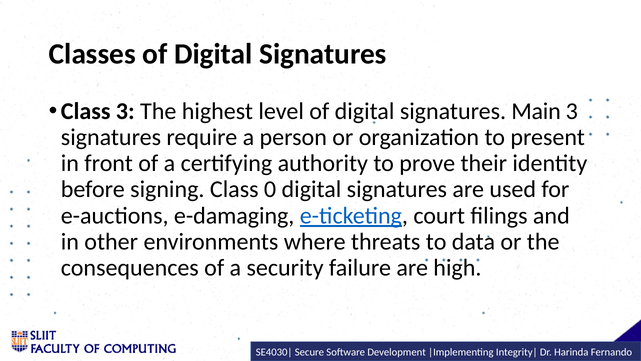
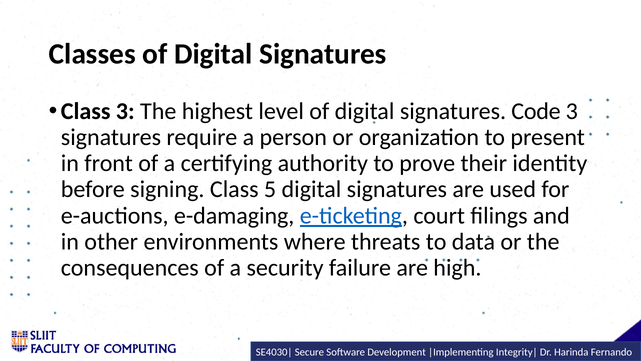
Main: Main -> Code (536, 111)
0: 0 -> 5 (270, 189)
